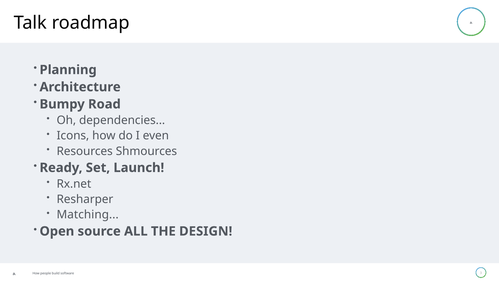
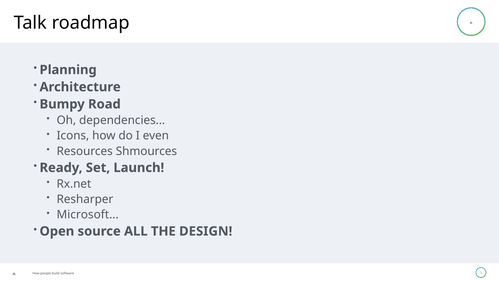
Matching: Matching -> Microsoft (88, 215)
